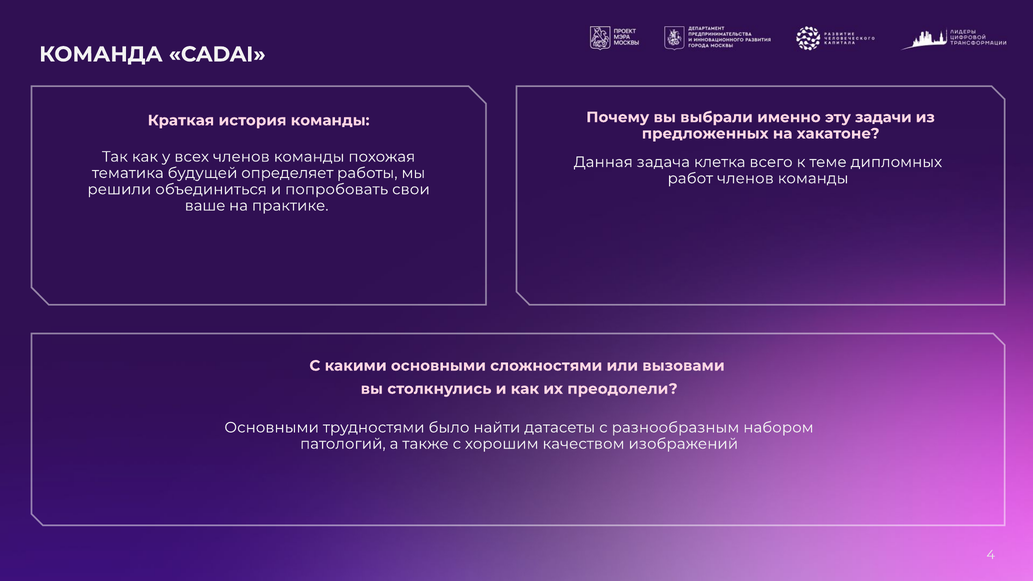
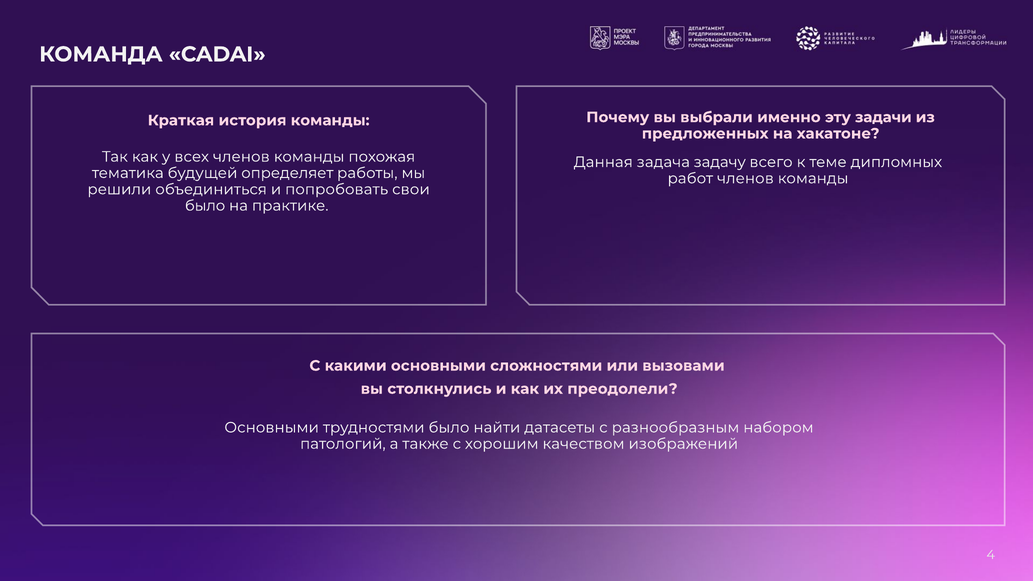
клетка: клетка -> задачу (720, 162)
ваше: ваше -> было (205, 206)
